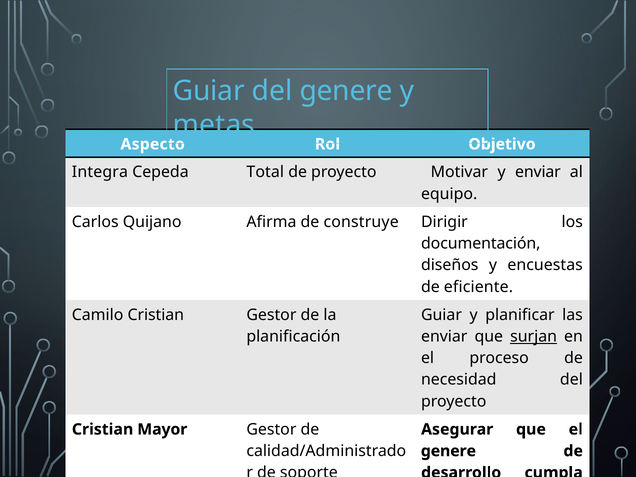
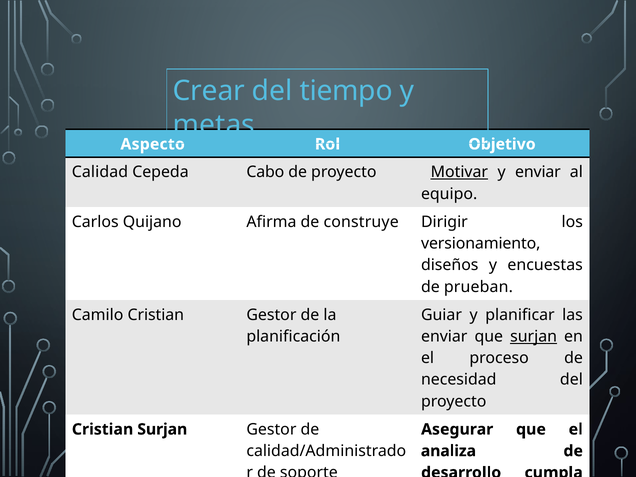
Guiar: Guiar -> Crear (209, 91)
del genere: genere -> tiempo (346, 91)
Integra: Integra -> Calidad (100, 172)
Total: Total -> Cabo (265, 172)
Motivar underline: none -> present (459, 172)
documentación: documentación -> versionamiento (481, 244)
eficiente: eficiente -> prueban (478, 287)
Cristian Mayor: Mayor -> Surjan (162, 429)
genere: genere -> analiza (448, 451)
